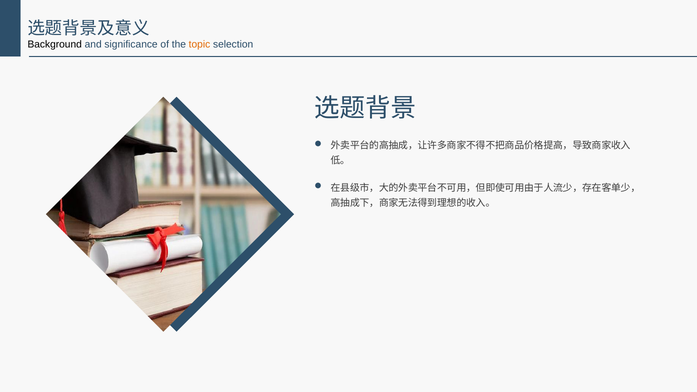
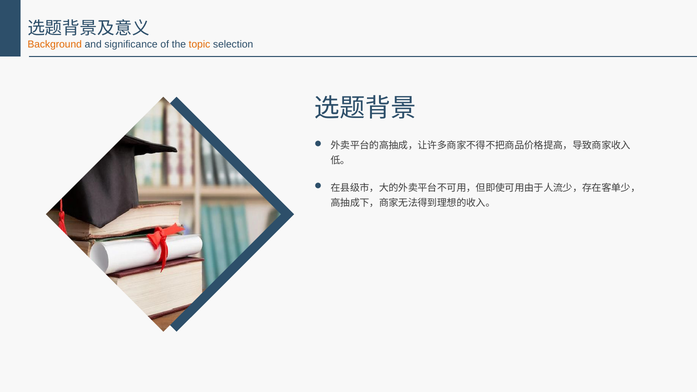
Background colour: black -> orange (55, 44)
